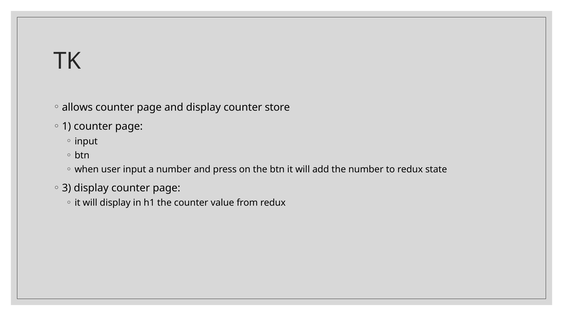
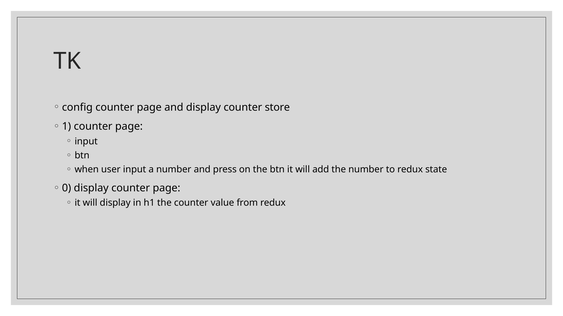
allows: allows -> config (77, 108)
3: 3 -> 0 (67, 188)
